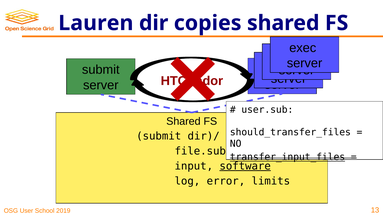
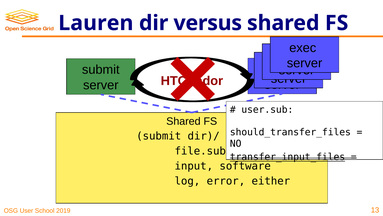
copies: copies -> versus (208, 23)
software underline: present -> none (245, 166)
limits: limits -> either (271, 181)
